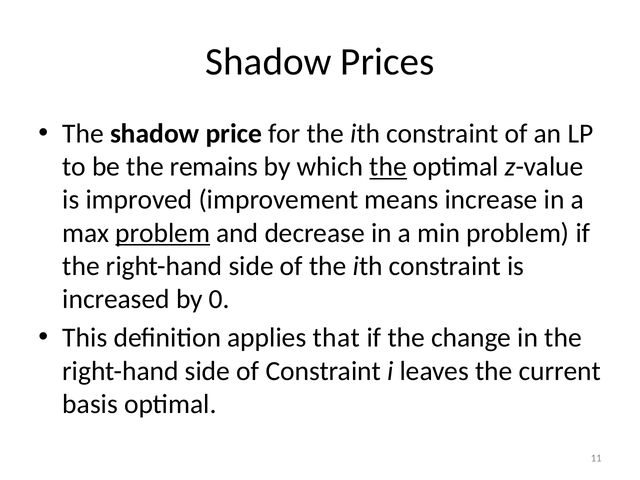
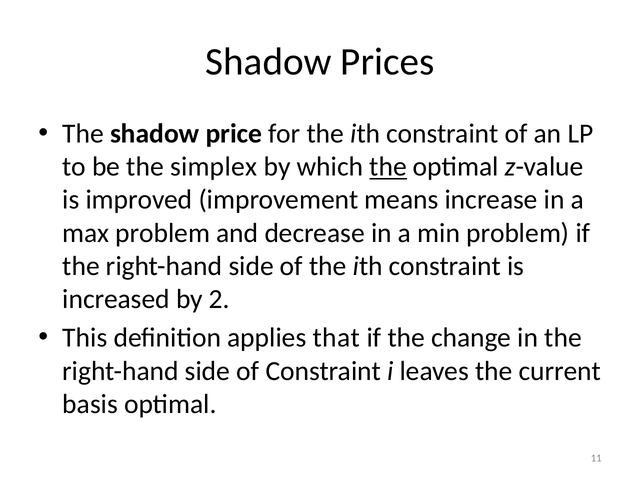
remains: remains -> simplex (214, 167)
problem underline: present -> none (163, 233)
0: 0 -> 2 (219, 299)
